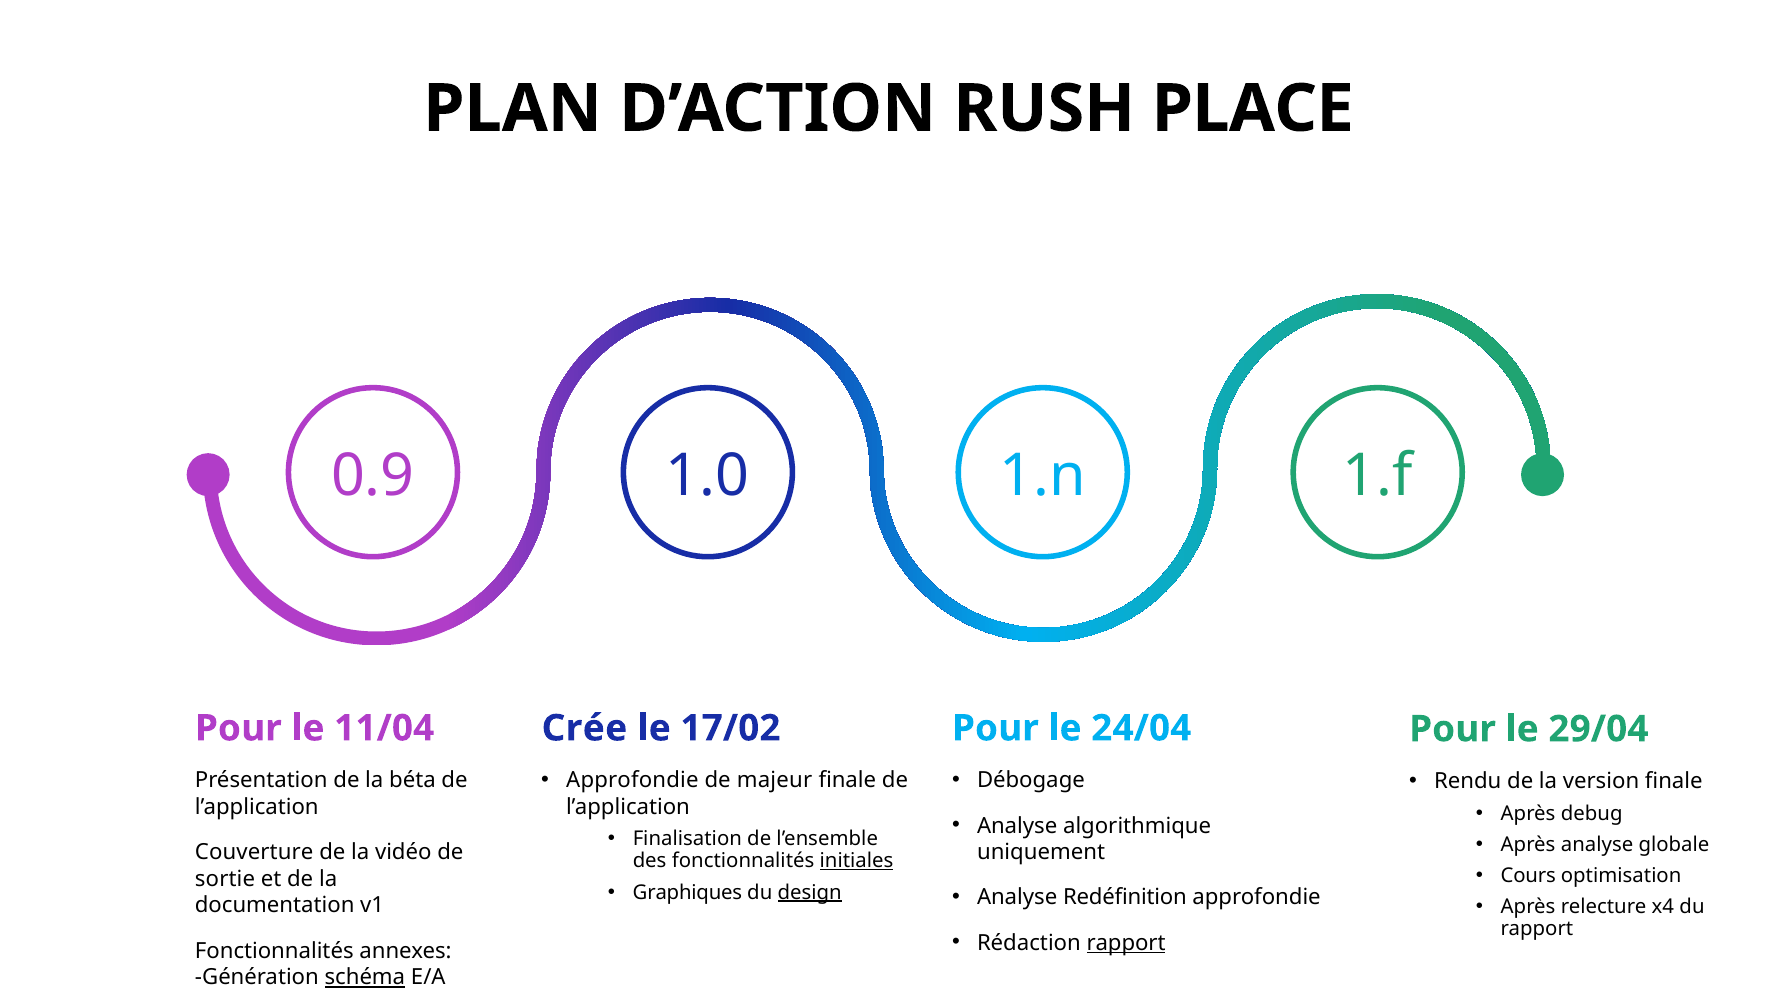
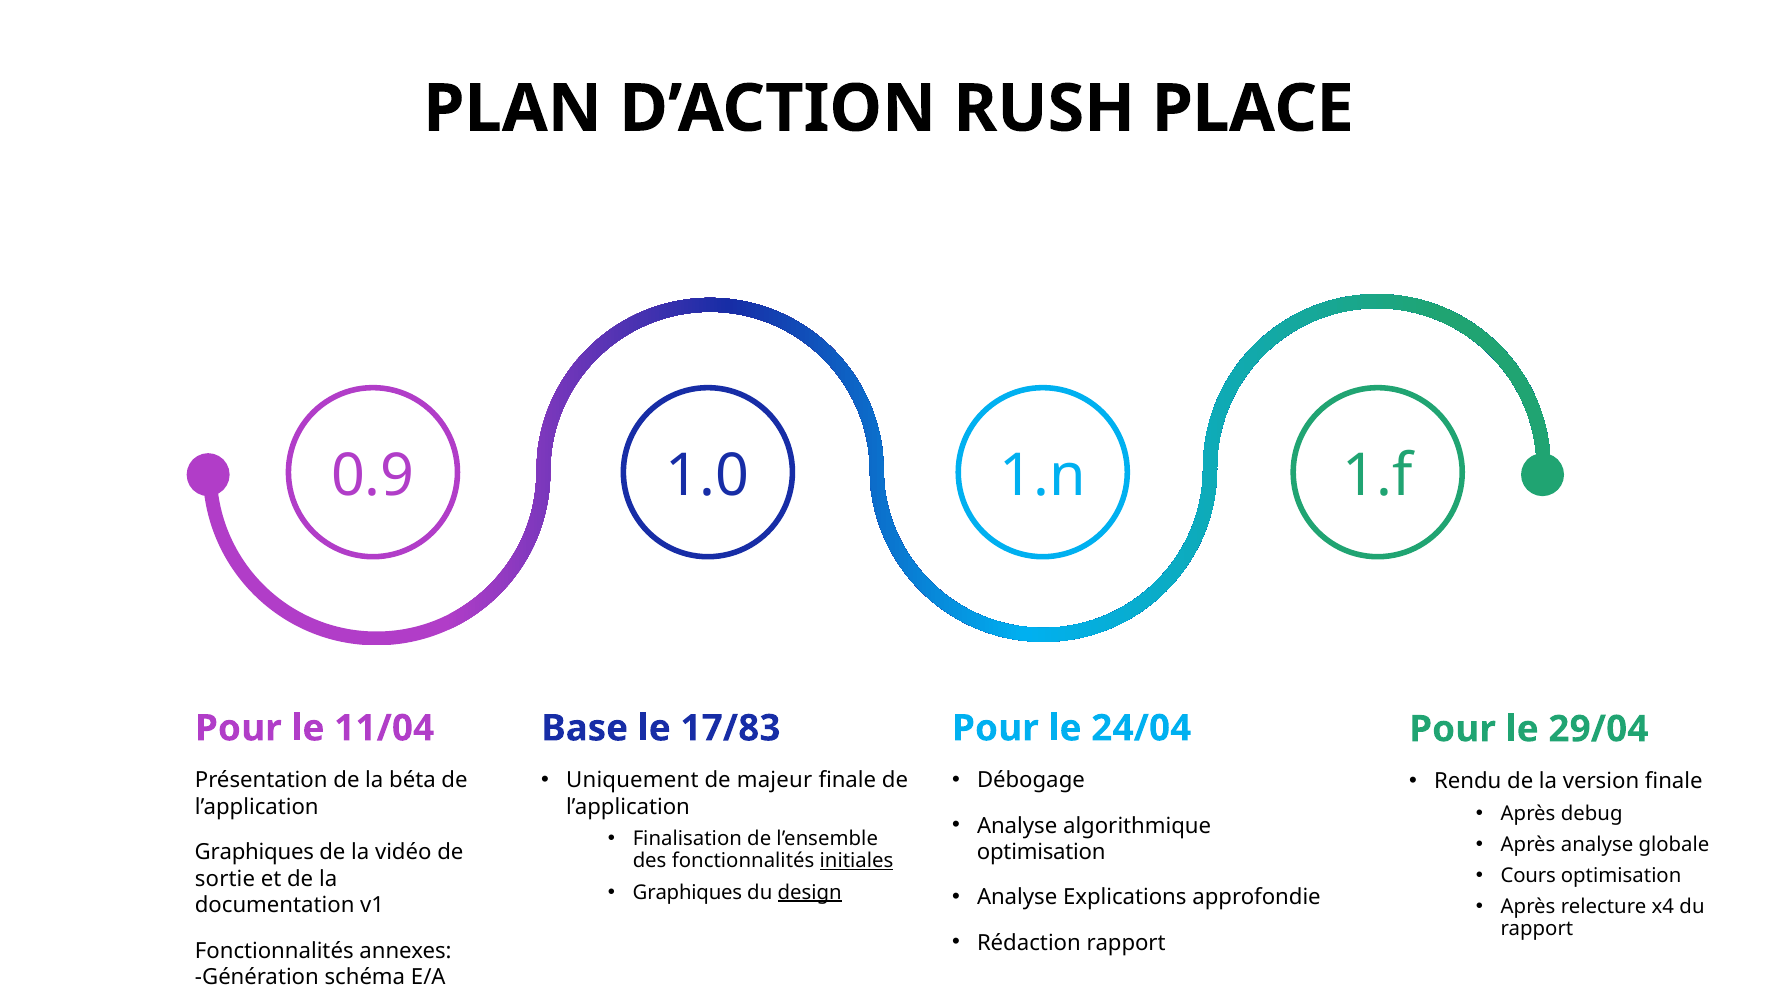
Crée: Crée -> Base (585, 728)
17/02: 17/02 -> 17/83 (730, 728)
Approfondie: Approfondie -> Uniquement (632, 781)
Couverture: Couverture -> Graphiques (254, 852)
uniquement: uniquement -> optimisation (1041, 852)
Redéfinition: Redéfinition -> Explications (1125, 898)
rapport underline: present -> none (1126, 943)
schéma underline: present -> none (365, 977)
